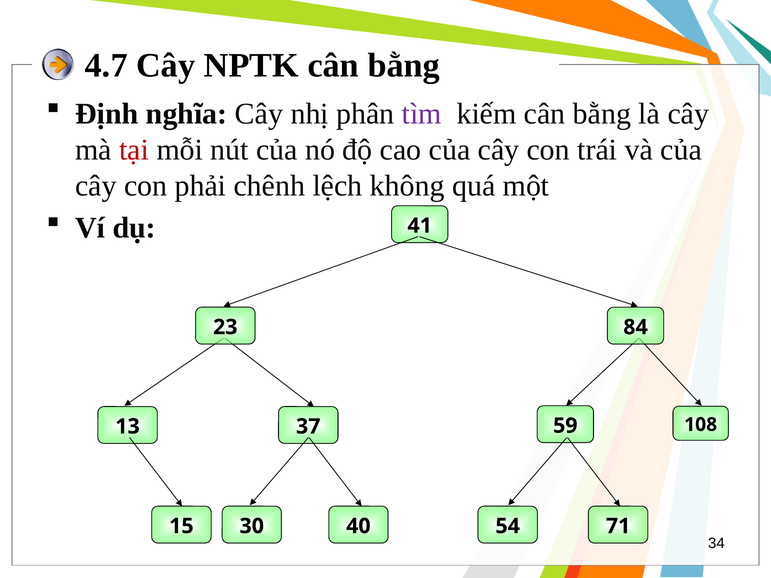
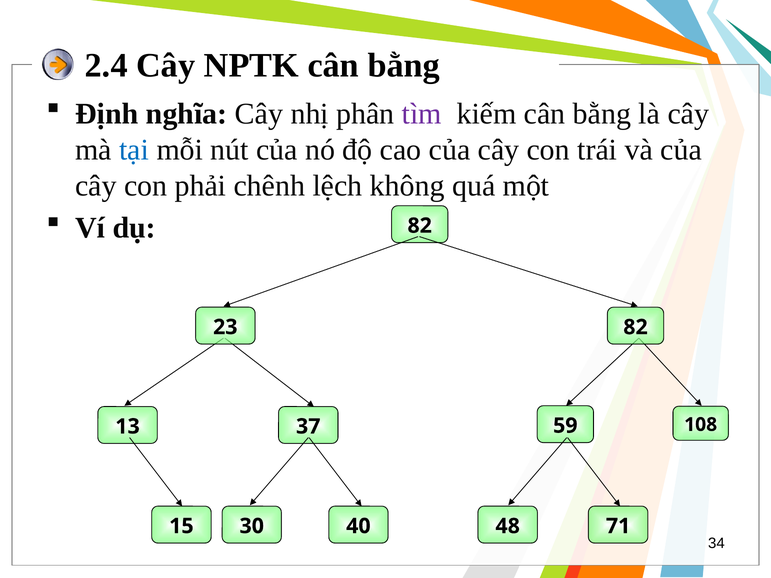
4.7: 4.7 -> 2.4 (106, 65)
tại colour: red -> blue (134, 150)
dụ 41: 41 -> 82 (420, 226)
23 84: 84 -> 82 (636, 327)
54: 54 -> 48 (508, 526)
